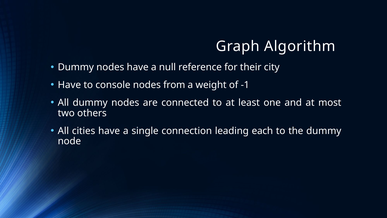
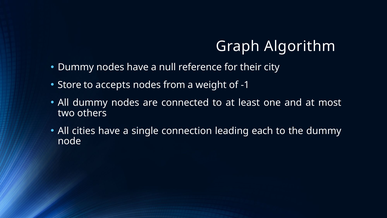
Have: Have -> Store (69, 85)
console: console -> accepts (113, 85)
